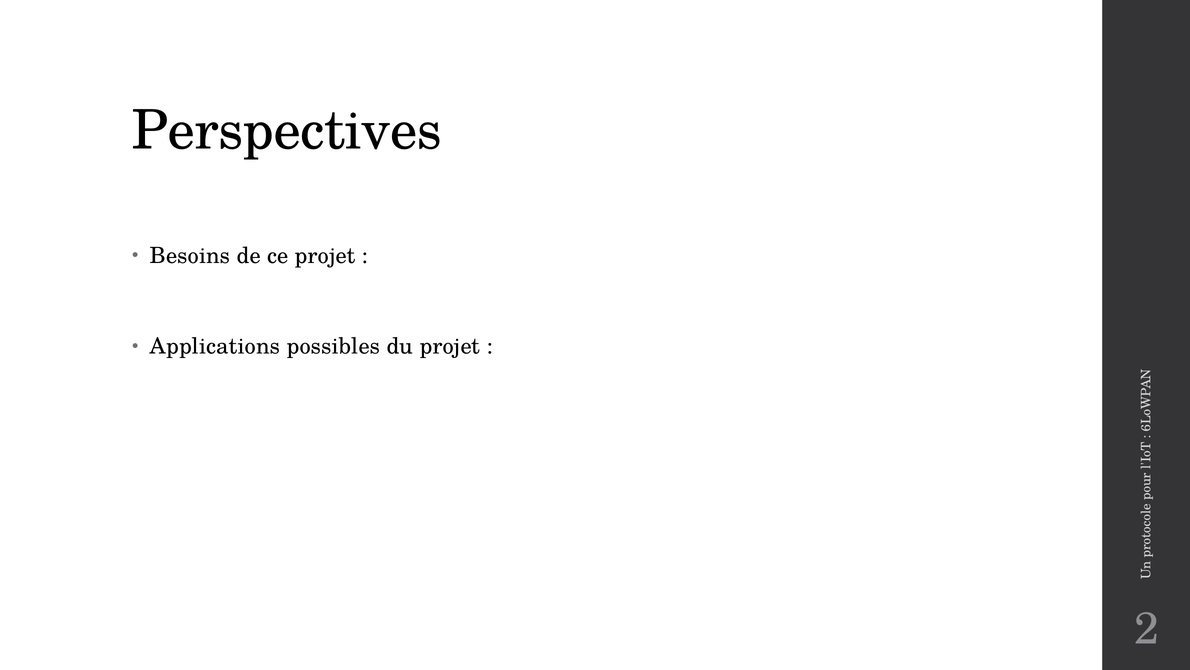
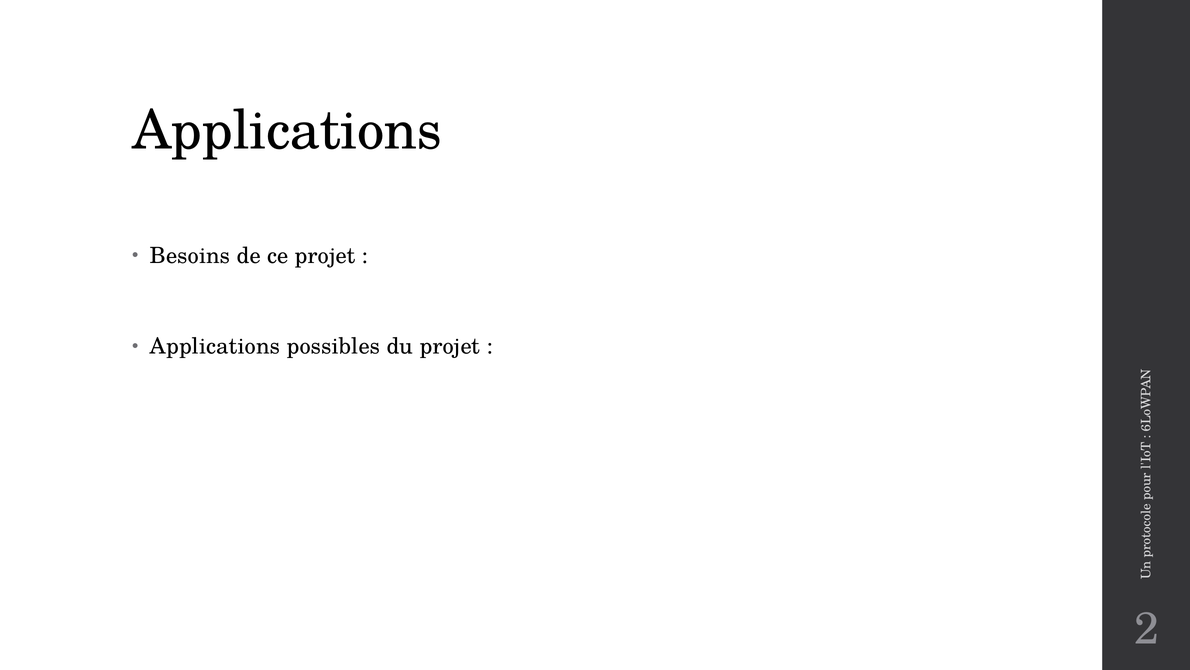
Perspectives: Perspectives -> Applications (287, 131)
